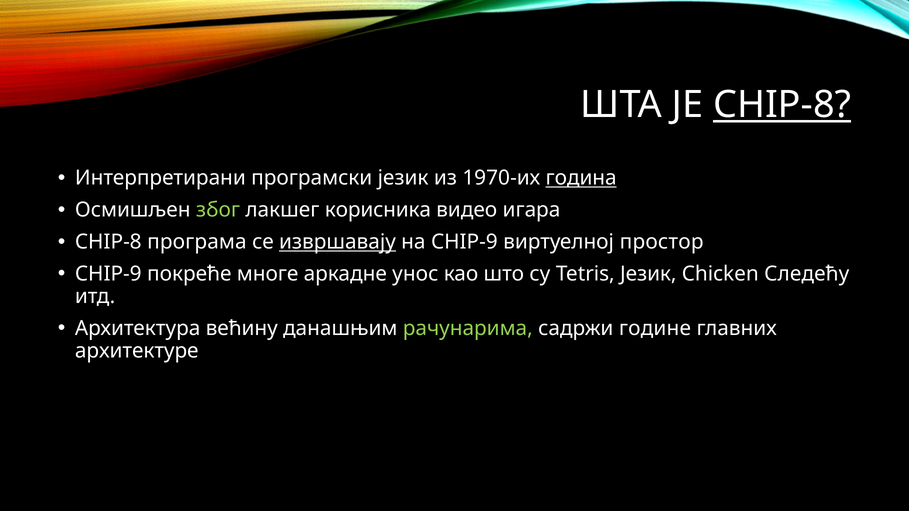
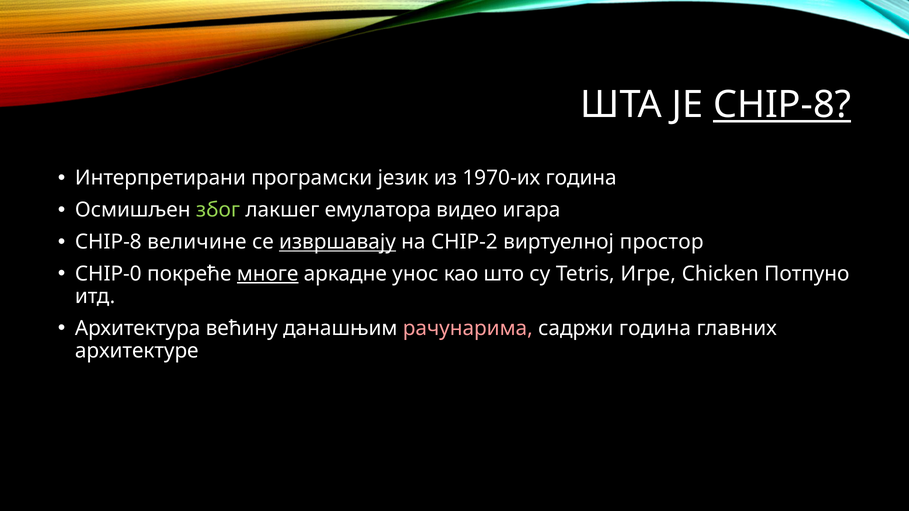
година underline: present -> none (581, 178)
корисника: корисника -> емулатора (378, 210)
програма: програма -> величине (197, 242)
на CHIP-9: CHIP-9 -> CHIP-2 (464, 242)
CHIP-9: CHIP-9 -> CHIP-0 (108, 274)
многе underline: none -> present (268, 274)
Tetris Језик: Језик -> Игре (648, 274)
Следећу: Следећу -> Потпуно (807, 274)
рачунарима colour: light green -> pink (468, 328)
садржи године: године -> година (655, 328)
